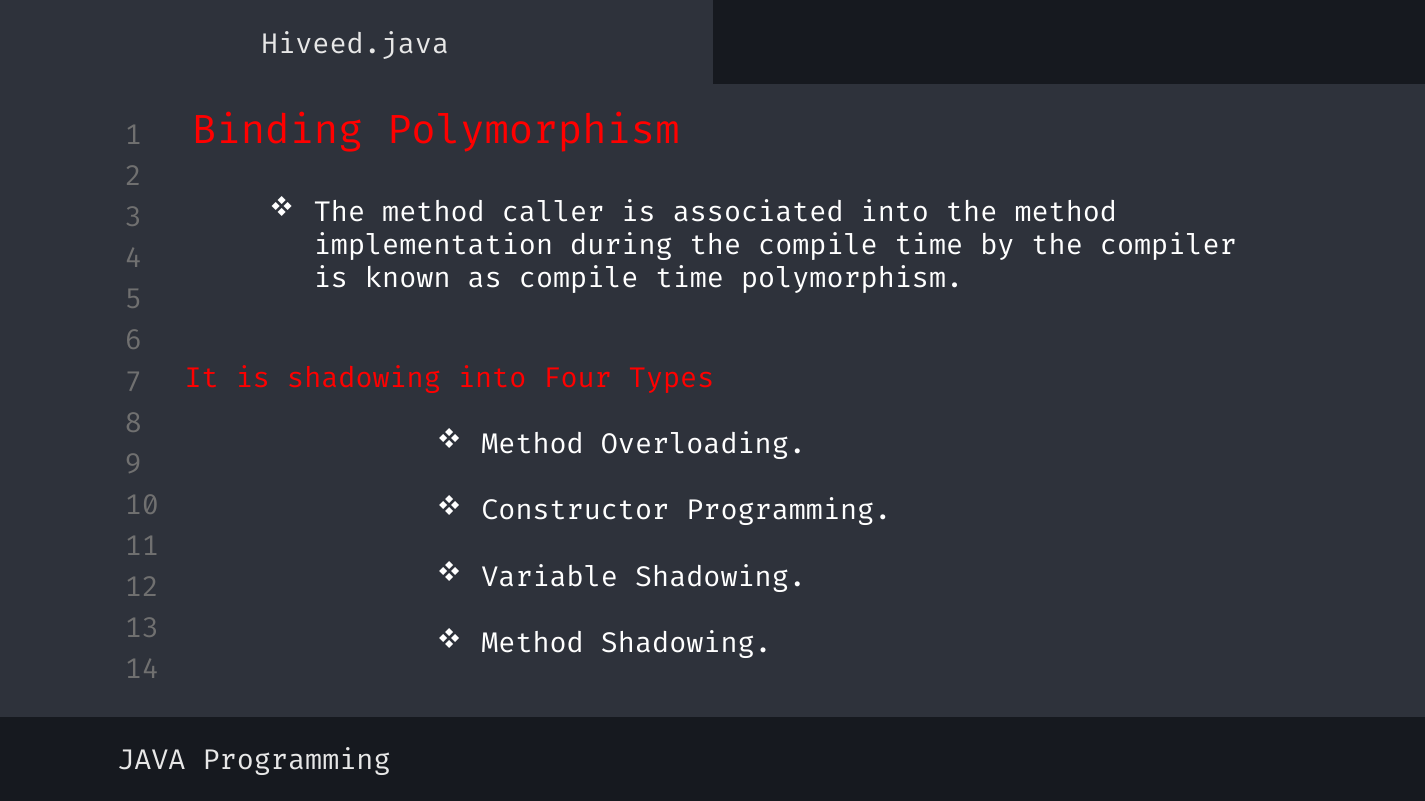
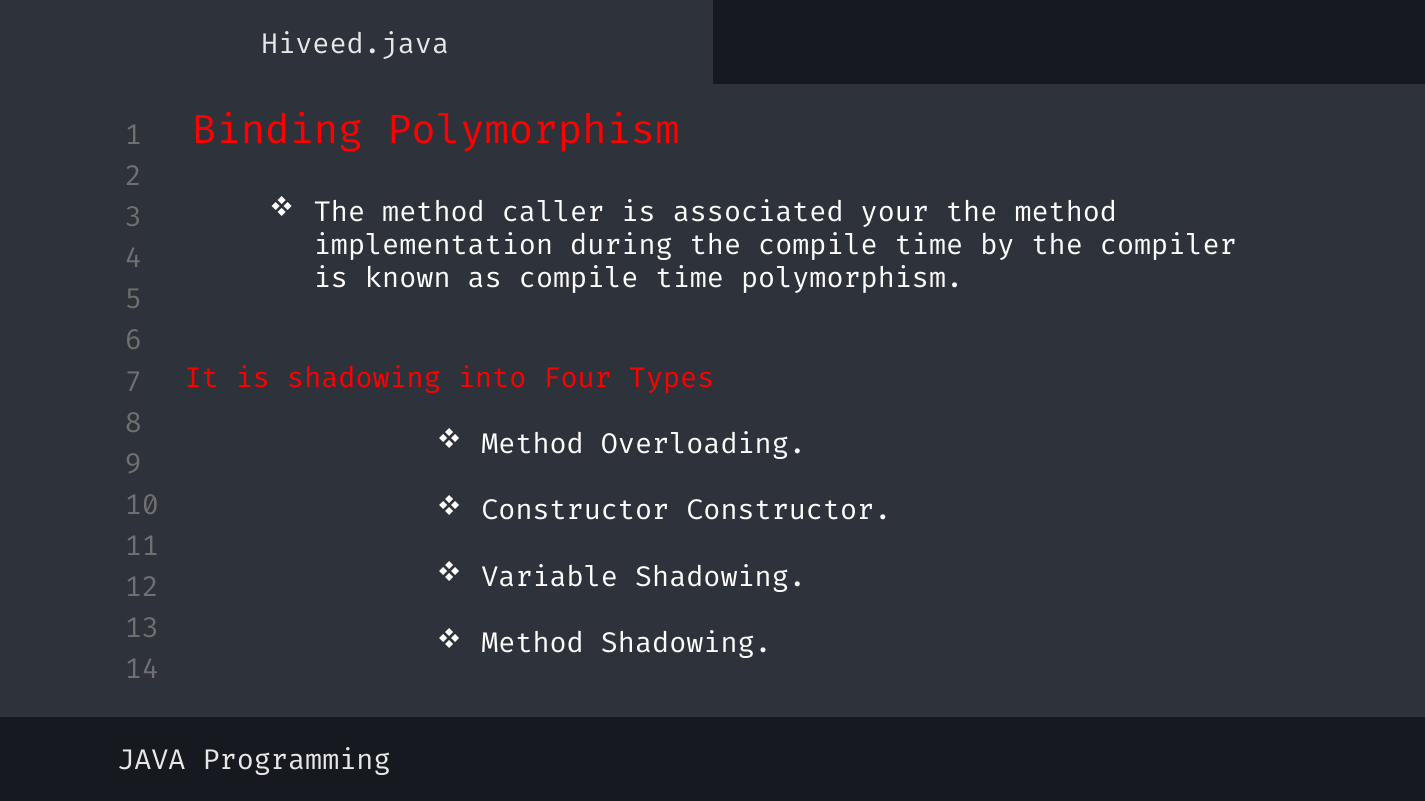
associated into: into -> your (895, 213)
Constructor Programming: Programming -> Constructor (789, 511)
